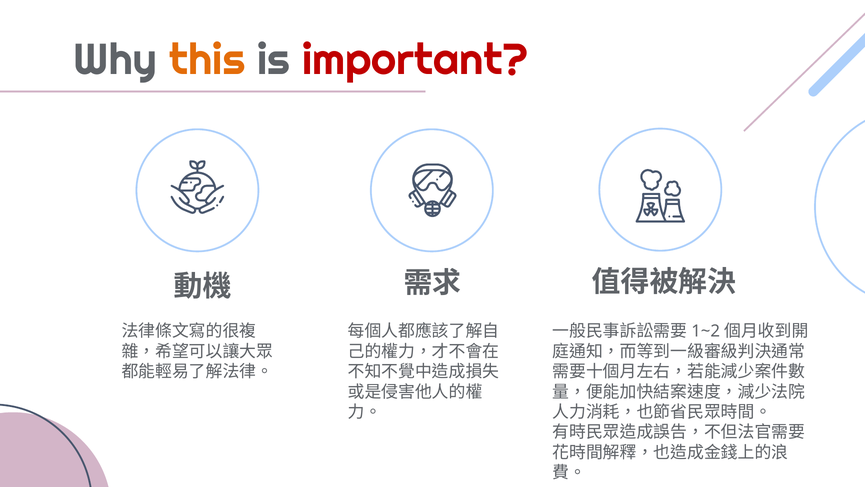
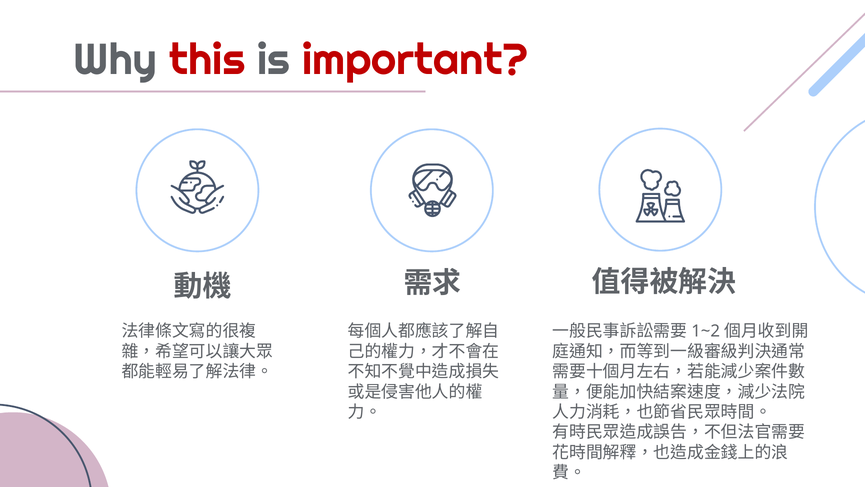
this colour: orange -> red (207, 60)
